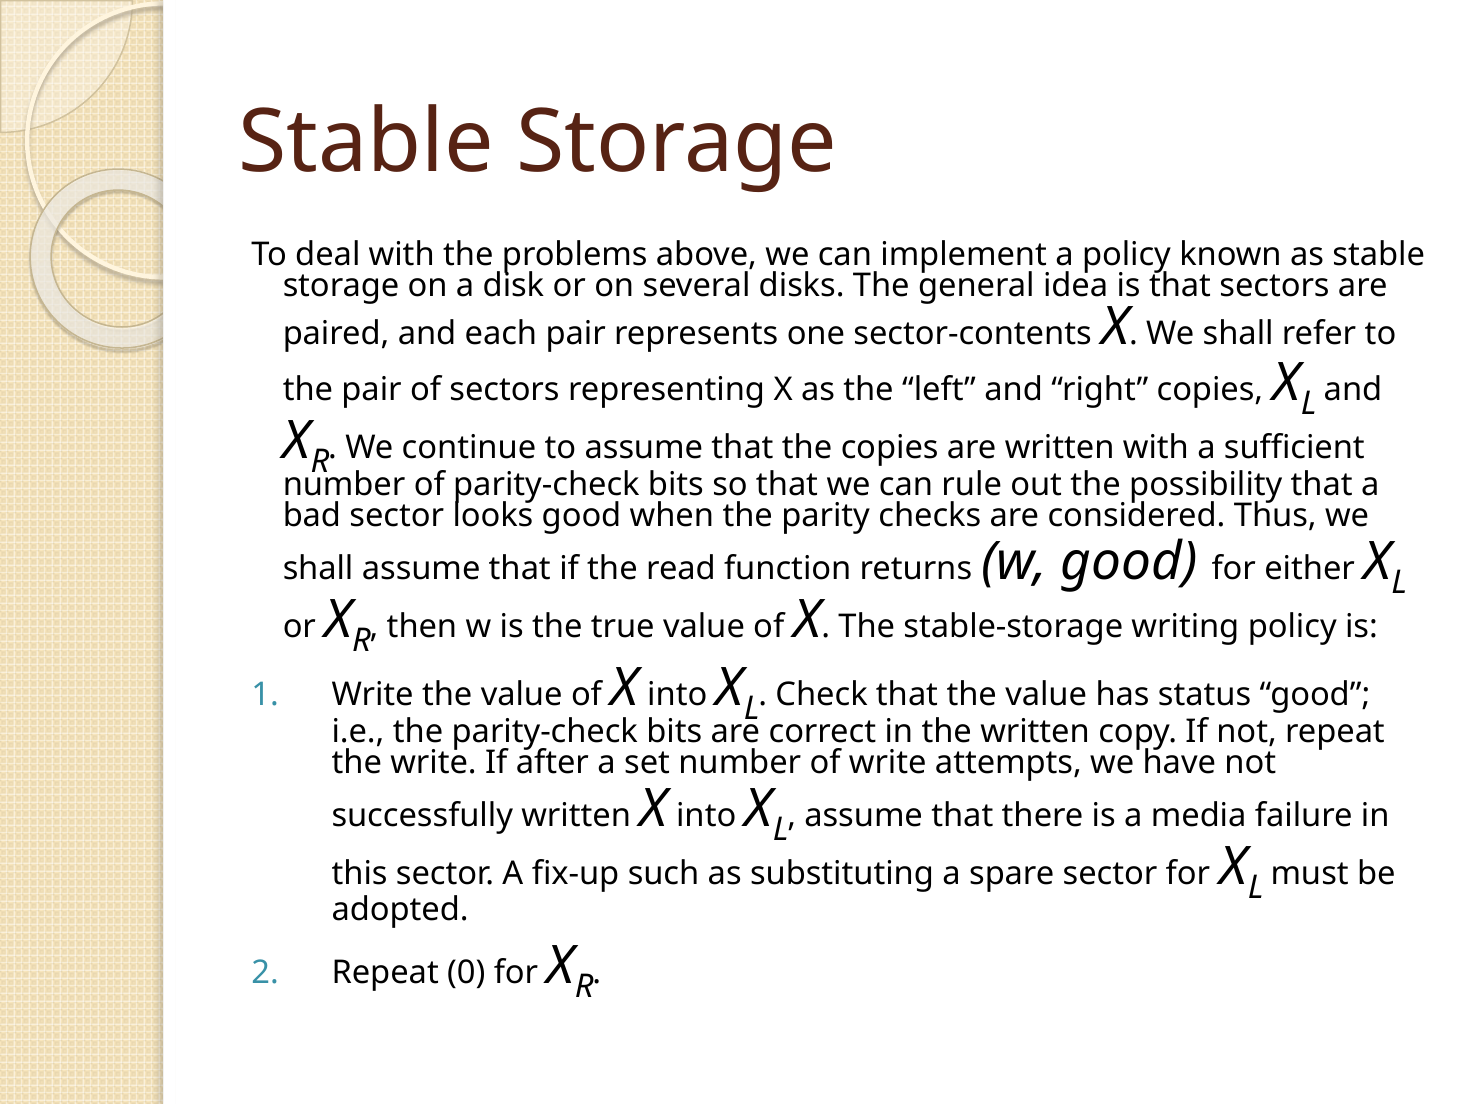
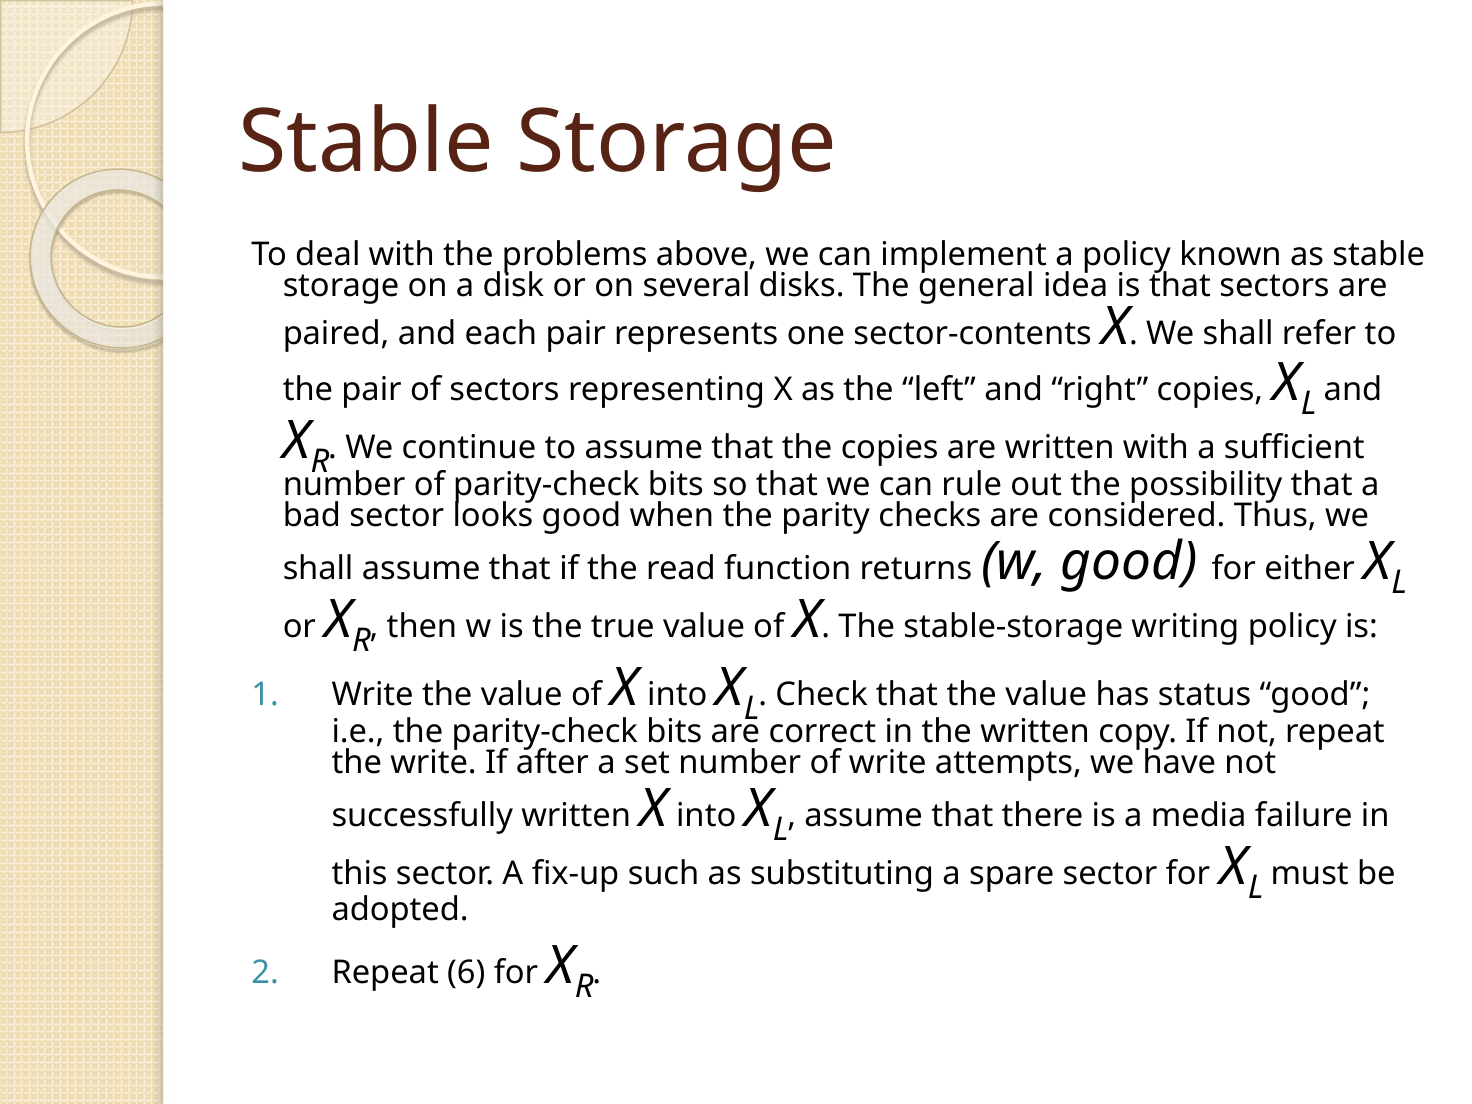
0: 0 -> 6 (466, 973)
